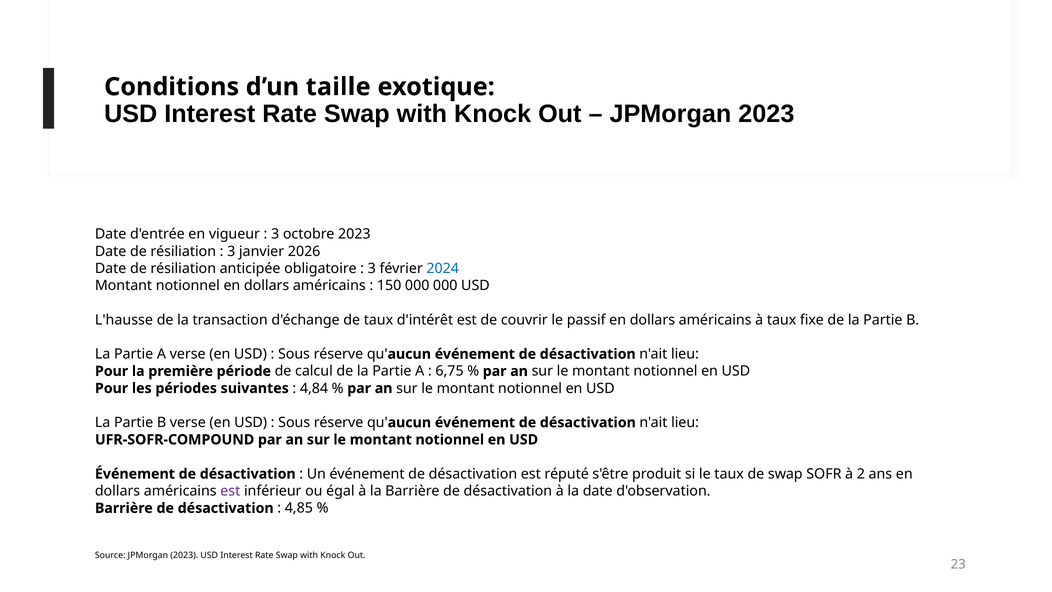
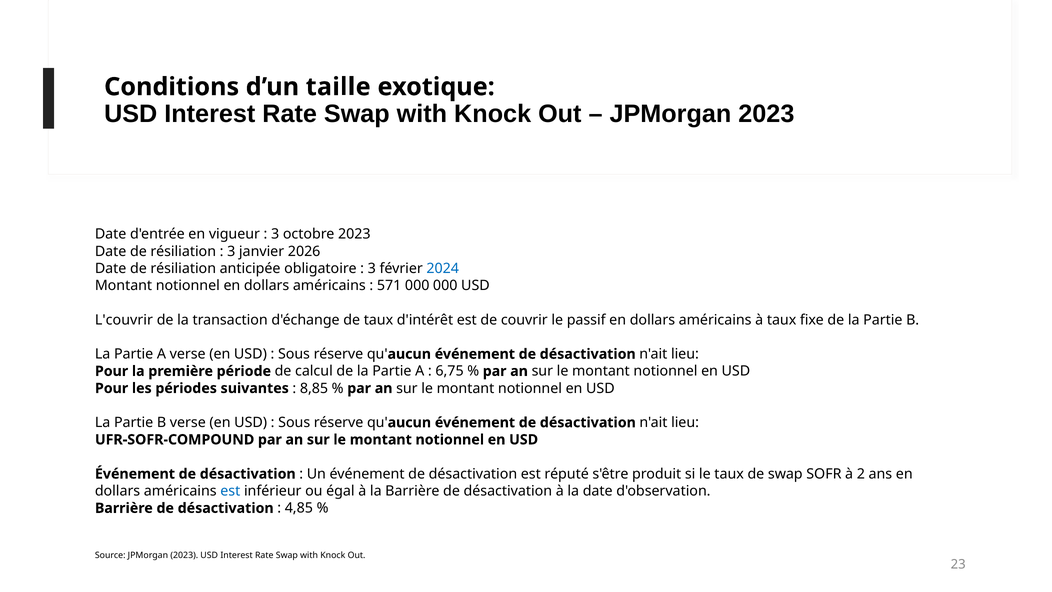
150: 150 -> 571 (389, 285)
L'hausse: L'hausse -> L'couvrir (124, 320)
4,84: 4,84 -> 8,85 (314, 388)
est colour: purple -> blue (230, 491)
